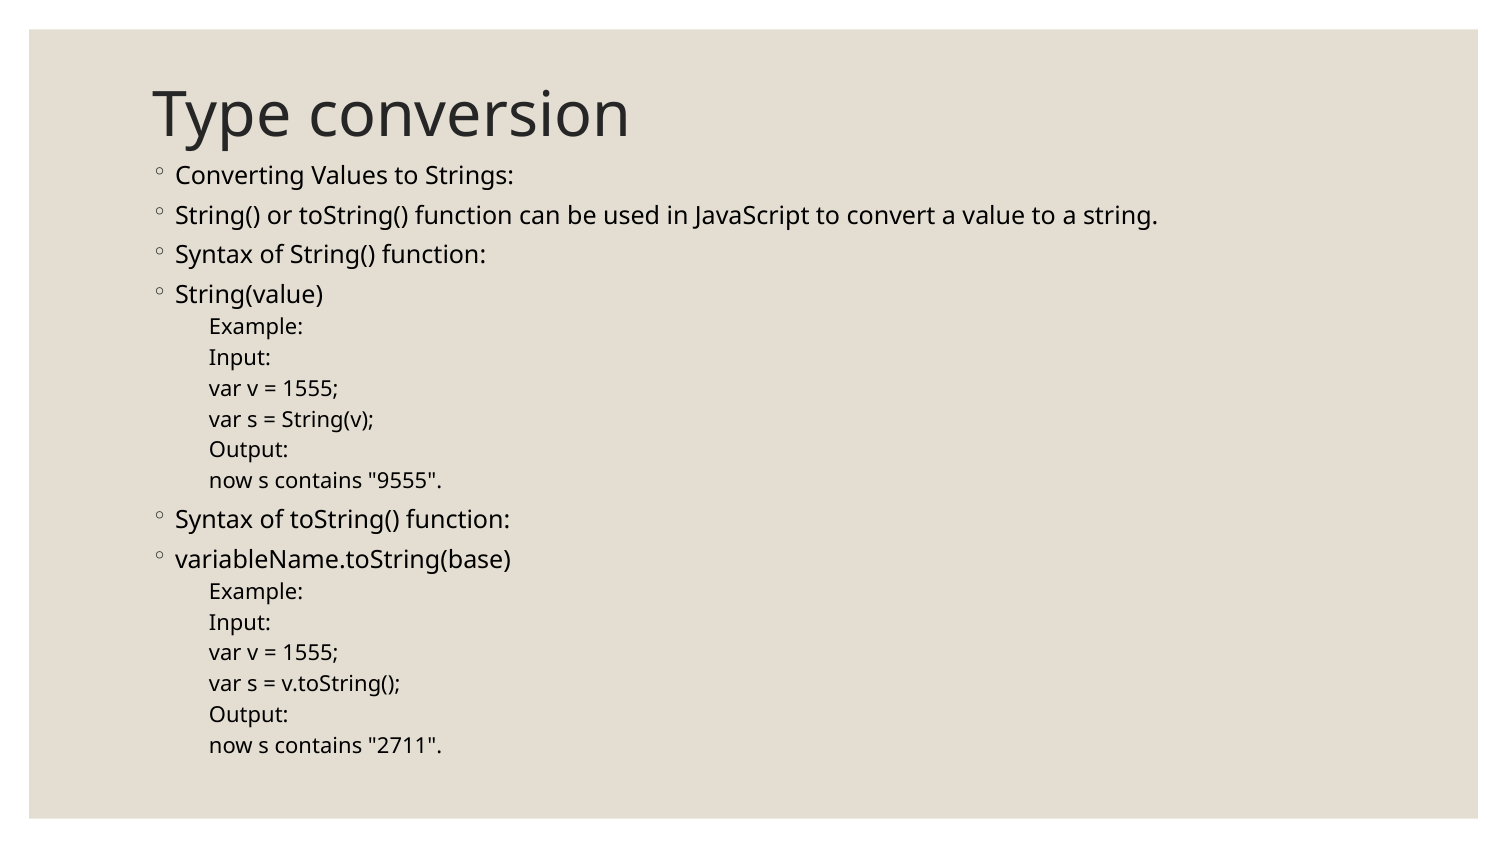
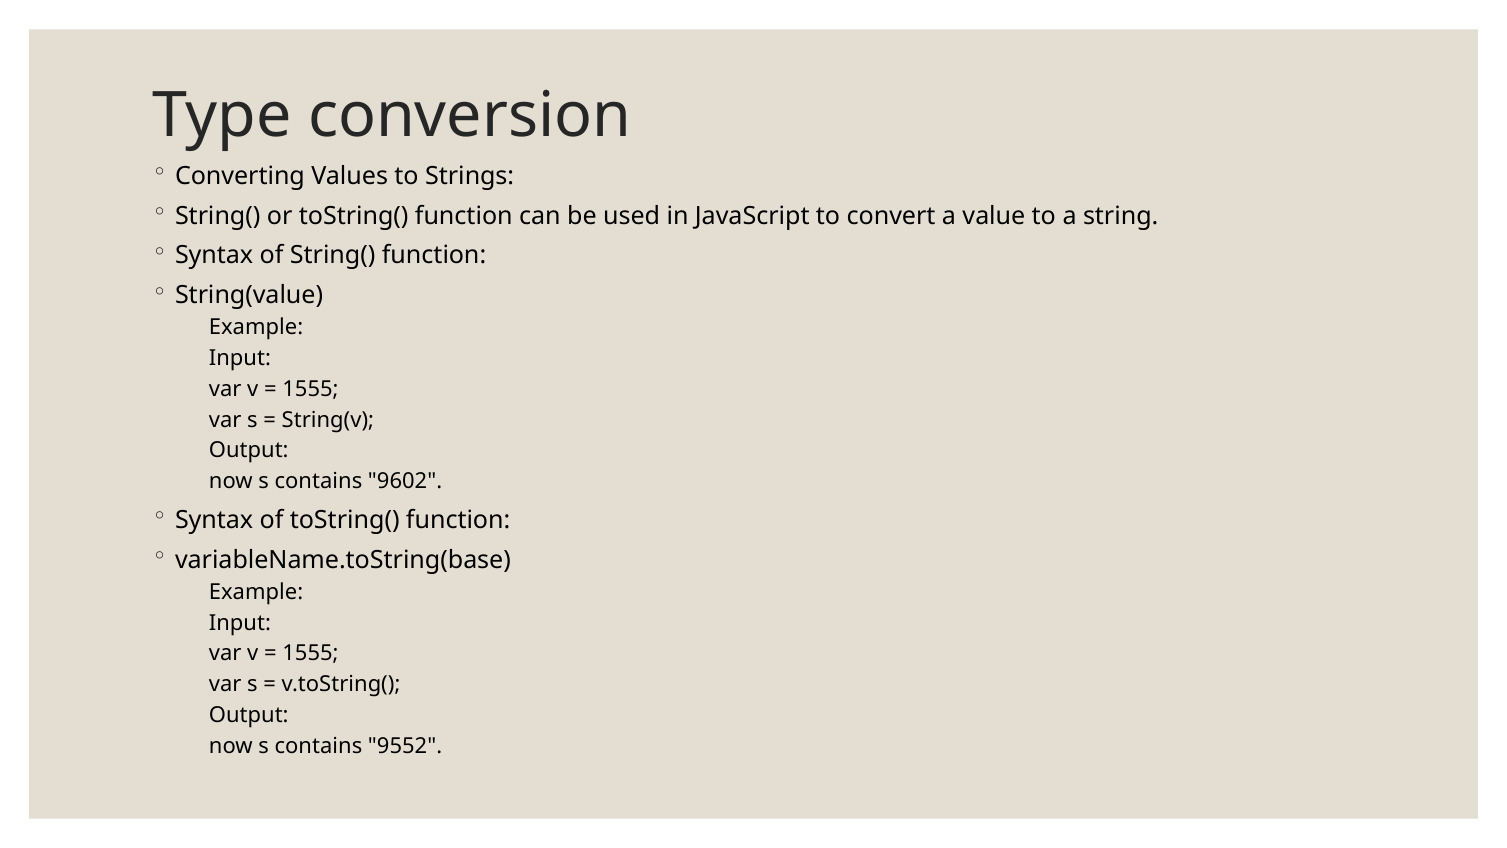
9555: 9555 -> 9602 (405, 481)
2711: 2711 -> 9552 (405, 746)
